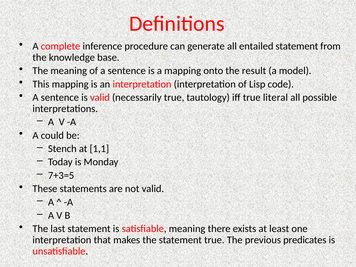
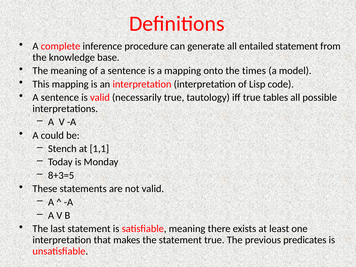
result: result -> times (254, 71)
literal: literal -> tables (276, 97)
7+3=5: 7+3=5 -> 8+3=5 (61, 175)
